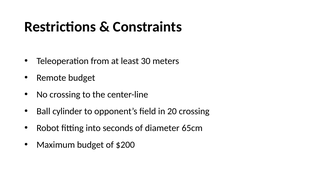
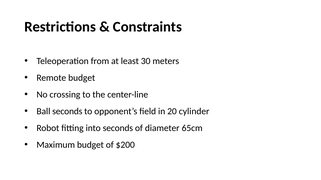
Ball cylinder: cylinder -> seconds (67, 112)
20 crossing: crossing -> cylinder (194, 112)
